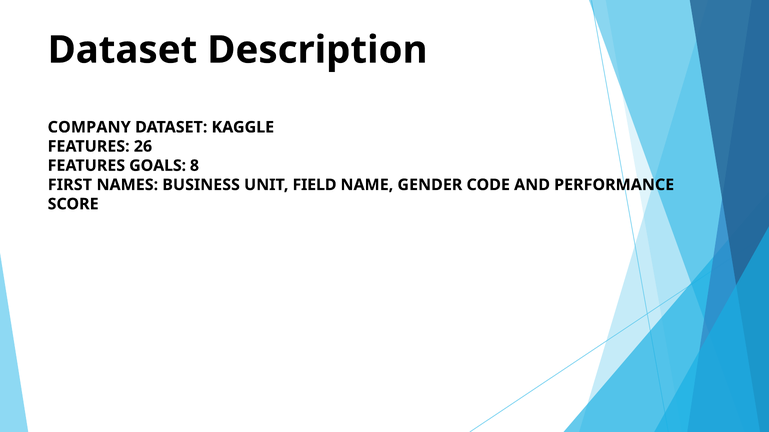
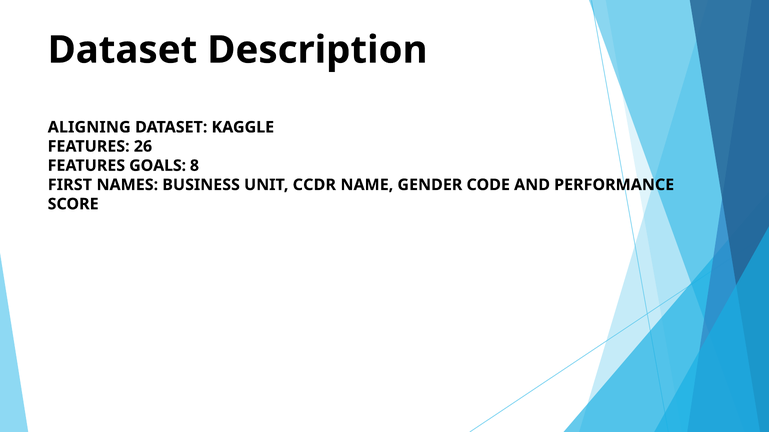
COMPANY: COMPANY -> ALIGNING (89, 127)
FIELD: FIELD -> CCDR (314, 185)
